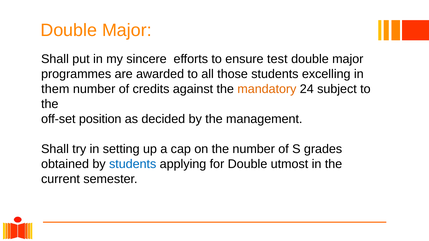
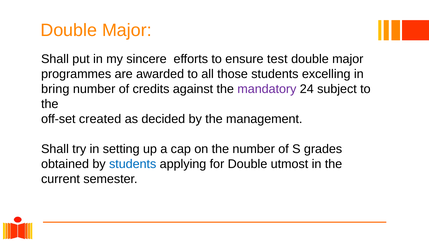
them: them -> bring (55, 89)
mandatory colour: orange -> purple (267, 89)
position: position -> created (100, 119)
